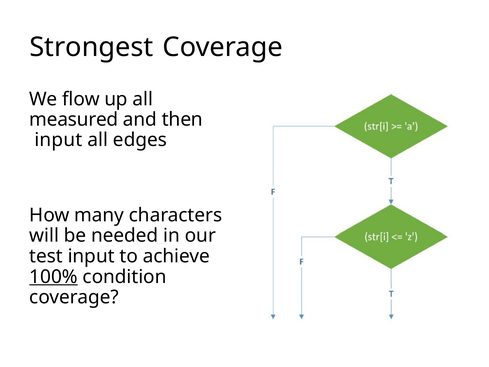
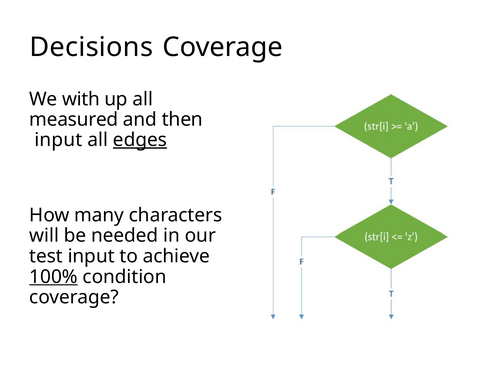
Strongest: Strongest -> Decisions (91, 47)
flow: flow -> with (81, 99)
edges underline: none -> present (140, 140)
